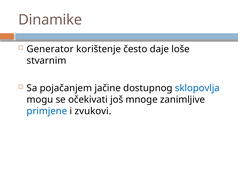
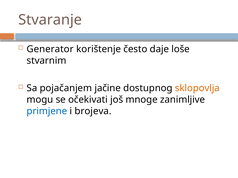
Dinamike: Dinamike -> Stvaranje (50, 20)
sklopovlja colour: blue -> orange (197, 88)
zvukovi: zvukovi -> brojeva (93, 111)
